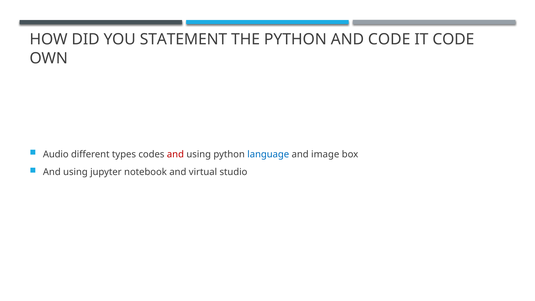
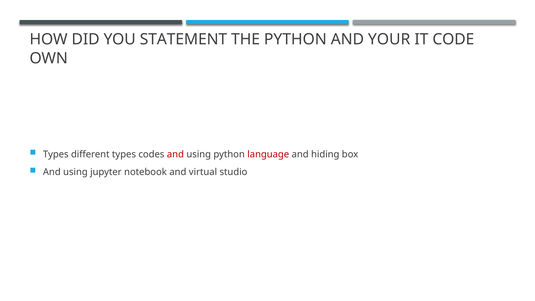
AND CODE: CODE -> YOUR (389, 39)
Audio: Audio -> Types (56, 154)
language colour: blue -> red (268, 154)
image: image -> hiding (325, 154)
